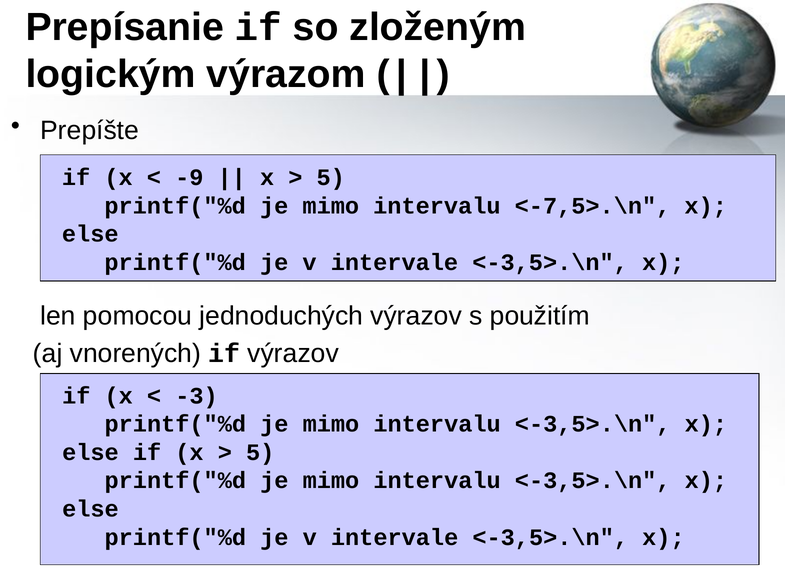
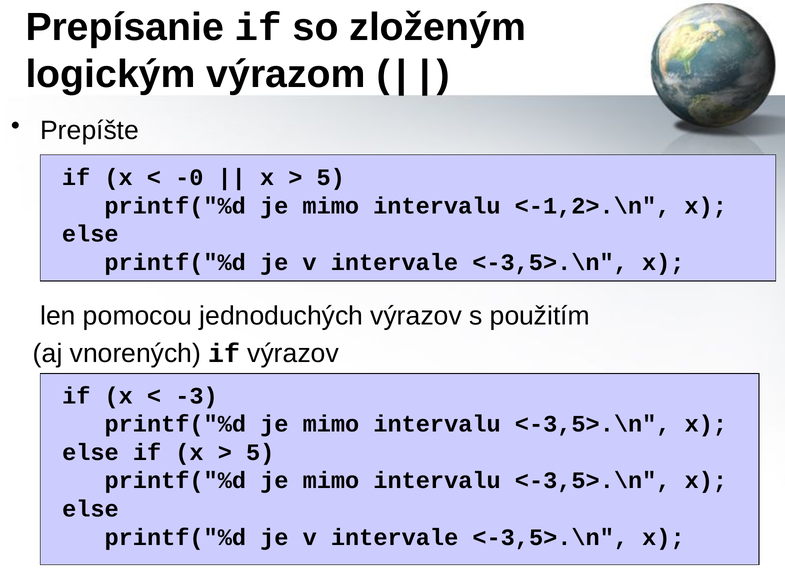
-9: -9 -> -0 (189, 177)
<-7,5>.\n: <-7,5>.\n -> <-1,2>.\n (593, 206)
